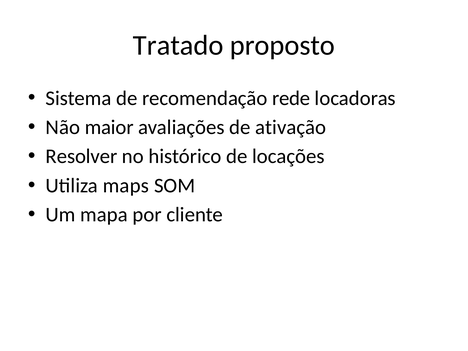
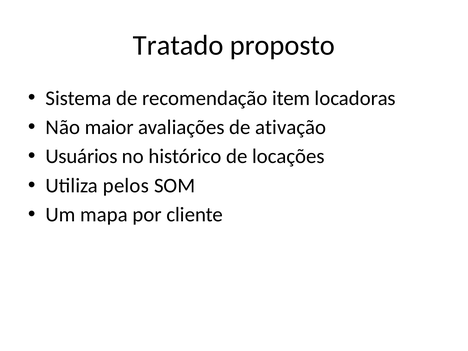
rede: rede -> item (291, 98)
Resolver: Resolver -> Usuários (82, 156)
maps: maps -> pelos (126, 186)
